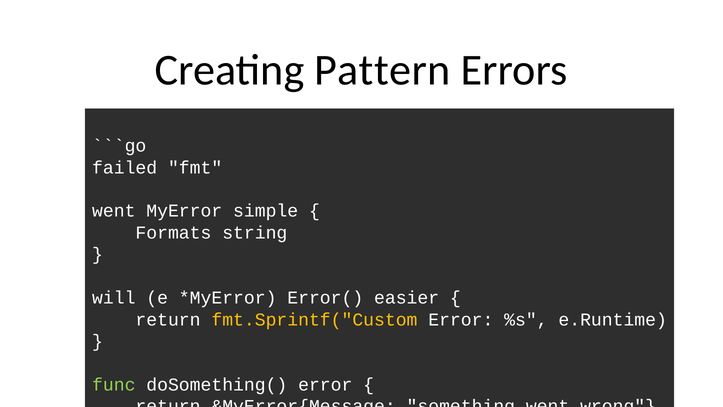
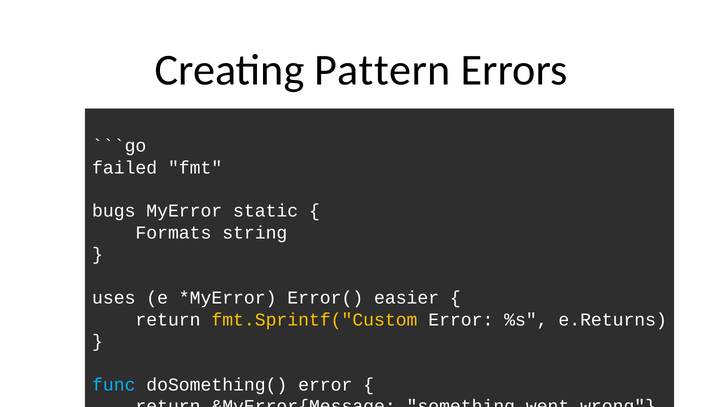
went: went -> bugs (114, 211)
simple: simple -> static (266, 211)
will: will -> uses (114, 298)
e.Runtime: e.Runtime -> e.Returns (613, 319)
func colour: light green -> light blue (114, 384)
